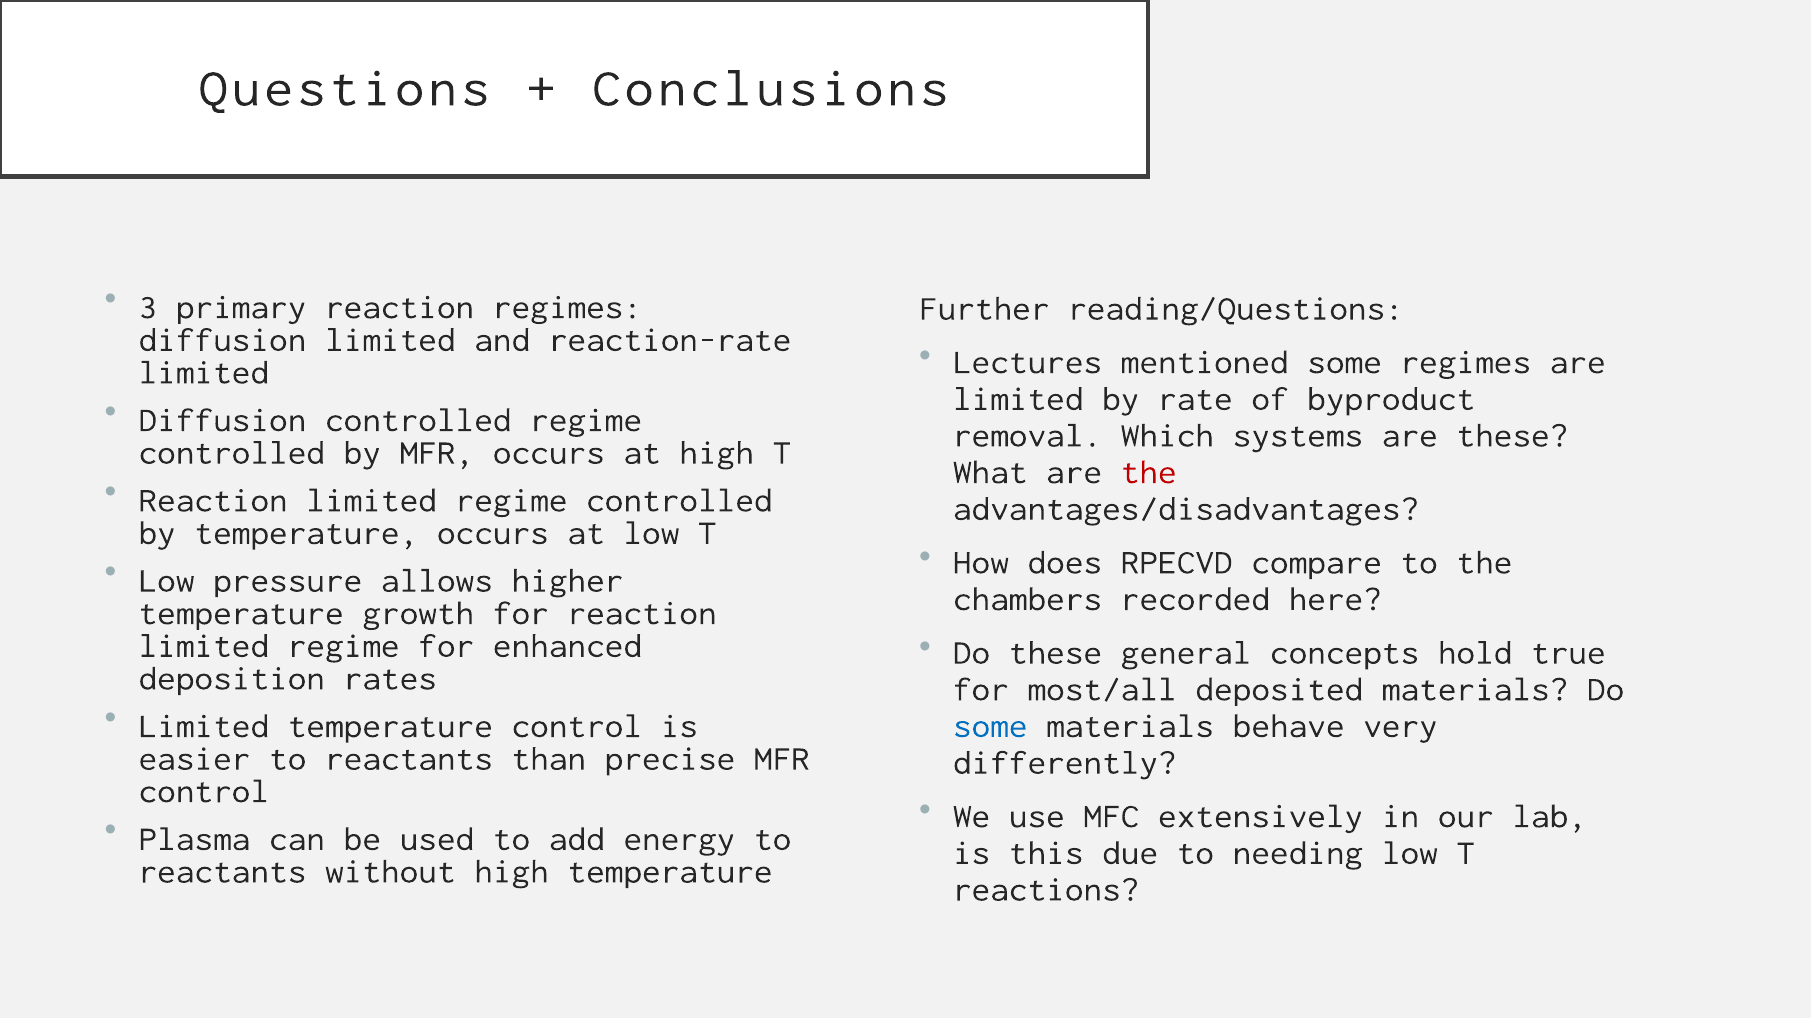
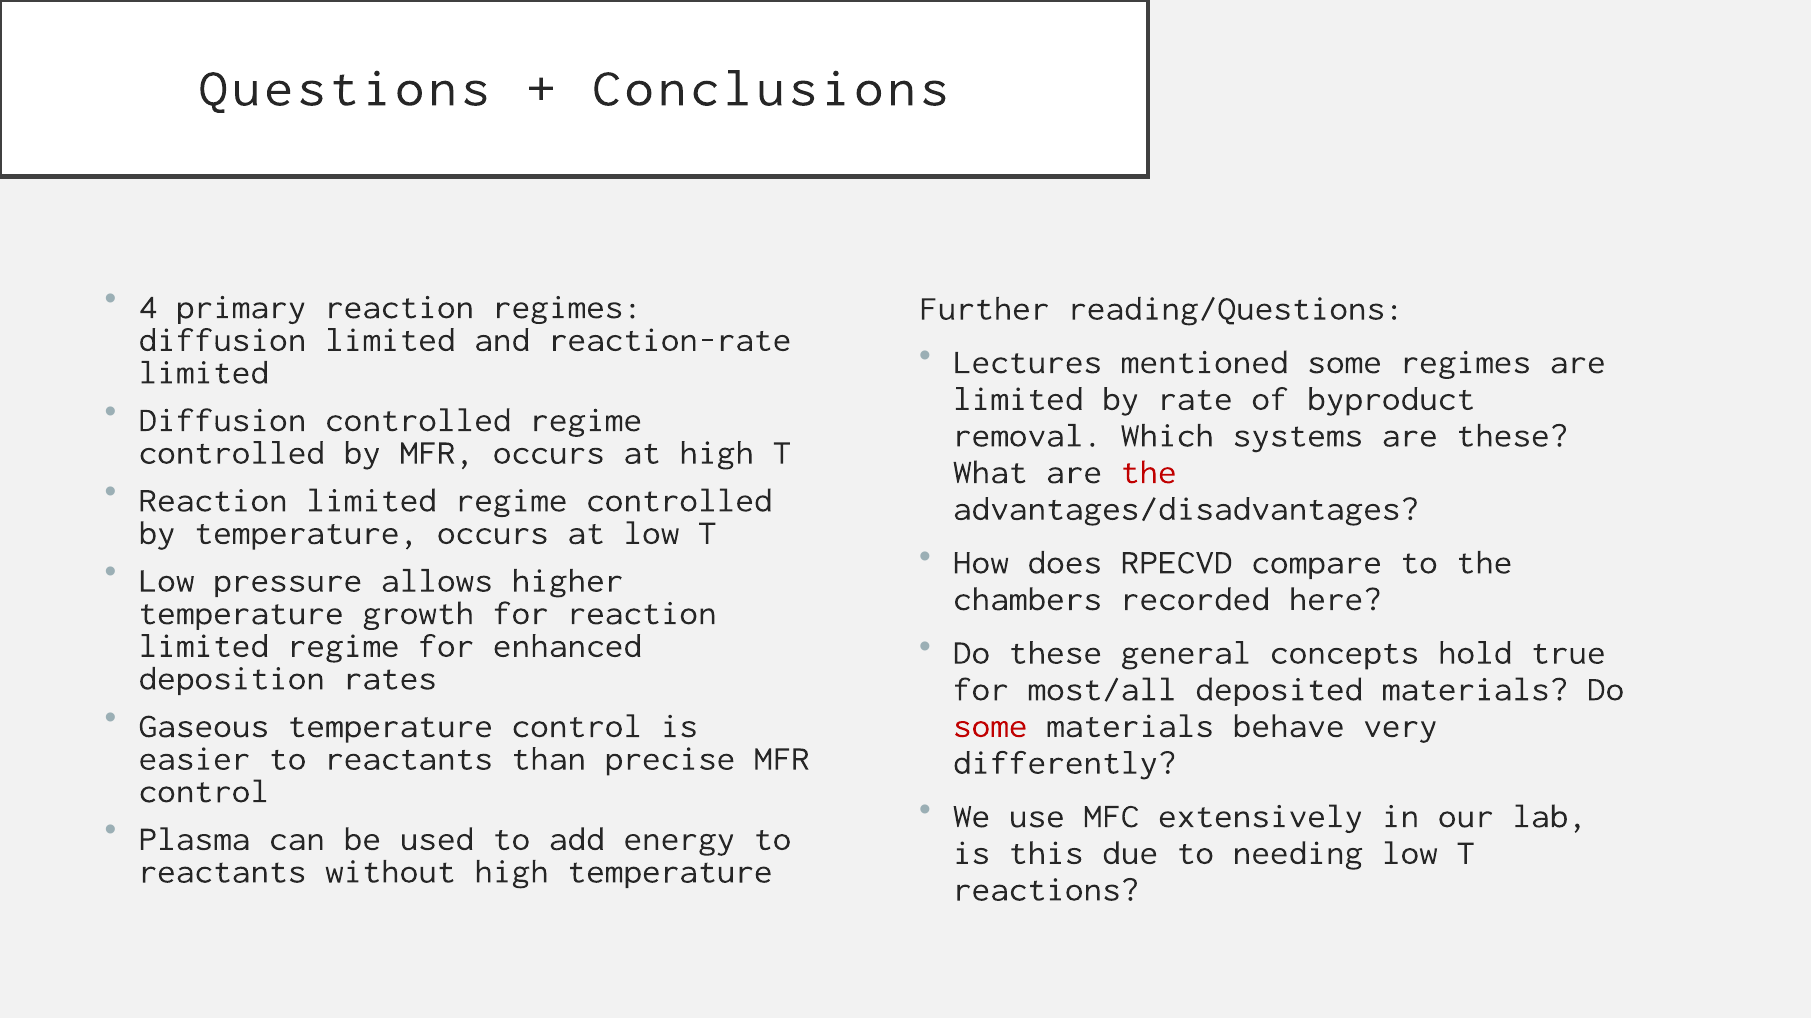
3: 3 -> 4 (148, 307)
Limited: Limited -> Gaseous (204, 726)
some colour: blue -> red (990, 726)
